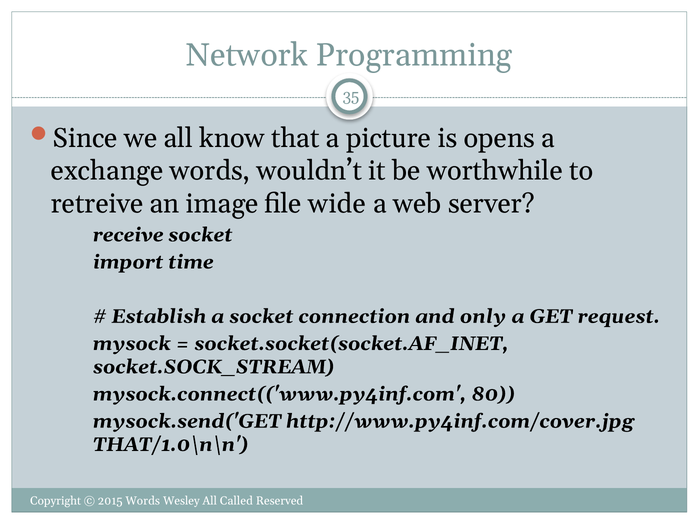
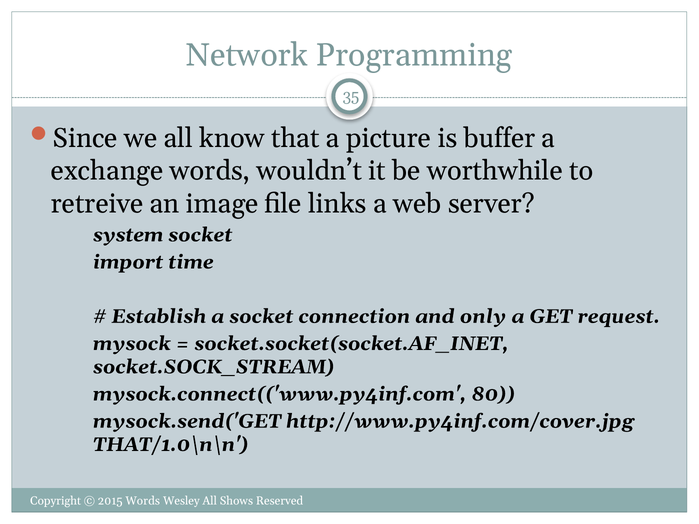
opens: opens -> buffer (499, 138)
wide: wide -> links (337, 204)
receive: receive -> system (128, 235)
Called: Called -> Shows (236, 501)
